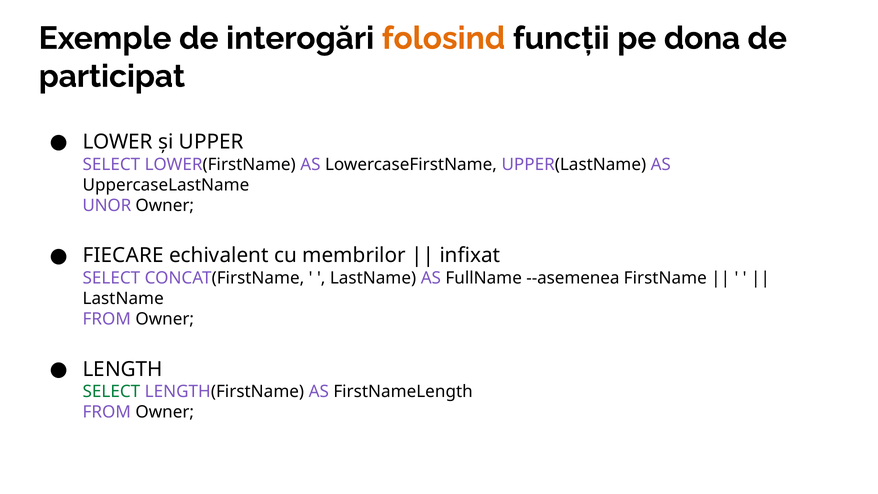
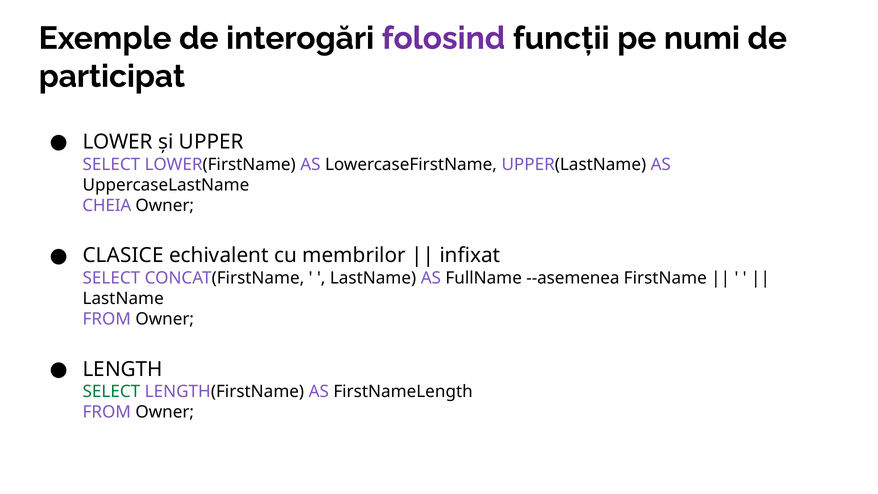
folosind colour: orange -> purple (444, 38)
dona: dona -> numi (702, 38)
UNOR: UNOR -> CHEIA (107, 205)
FIECARE: FIECARE -> CLASICE (123, 256)
